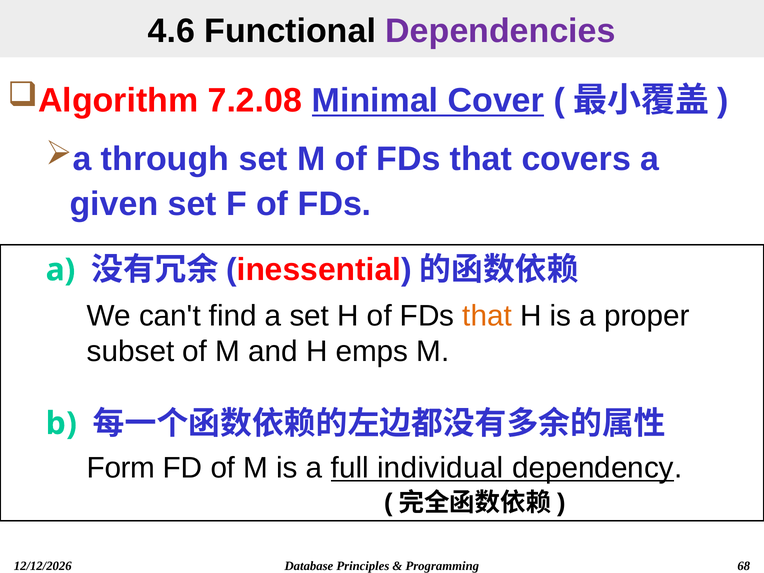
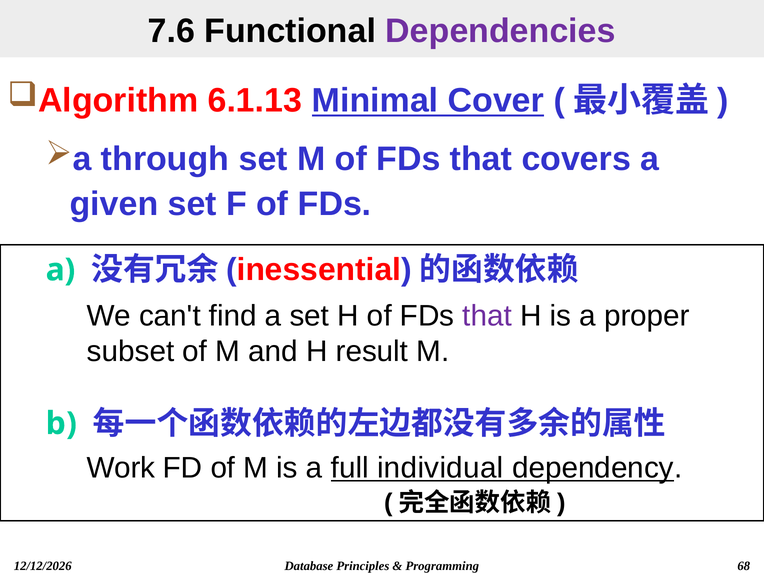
4.6: 4.6 -> 7.6 (171, 31)
7.2.08: 7.2.08 -> 6.1.13 (255, 101)
that colour: orange -> purple (487, 316)
emps: emps -> result (372, 352)
Form: Form -> Work (121, 468)
